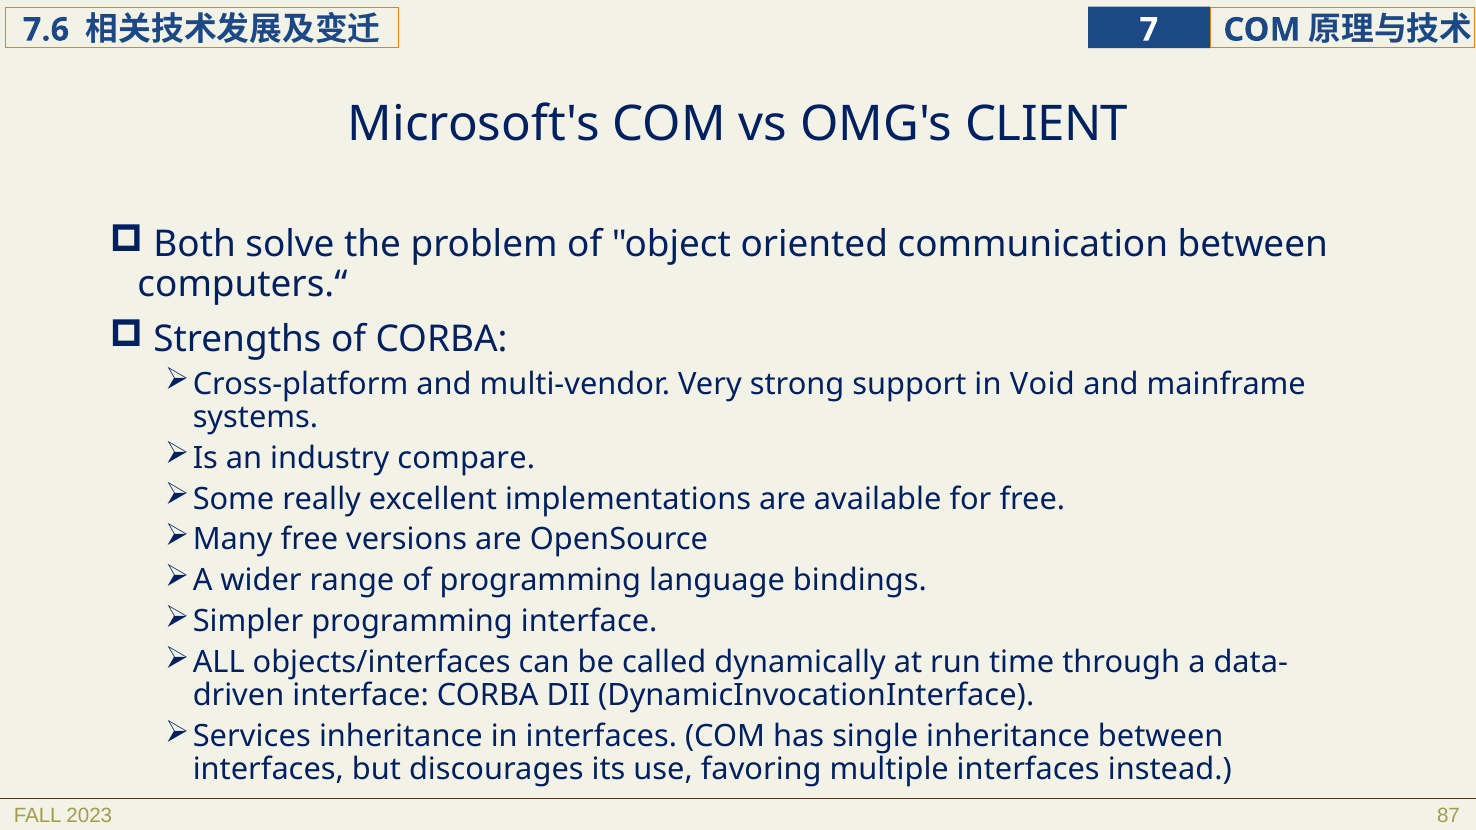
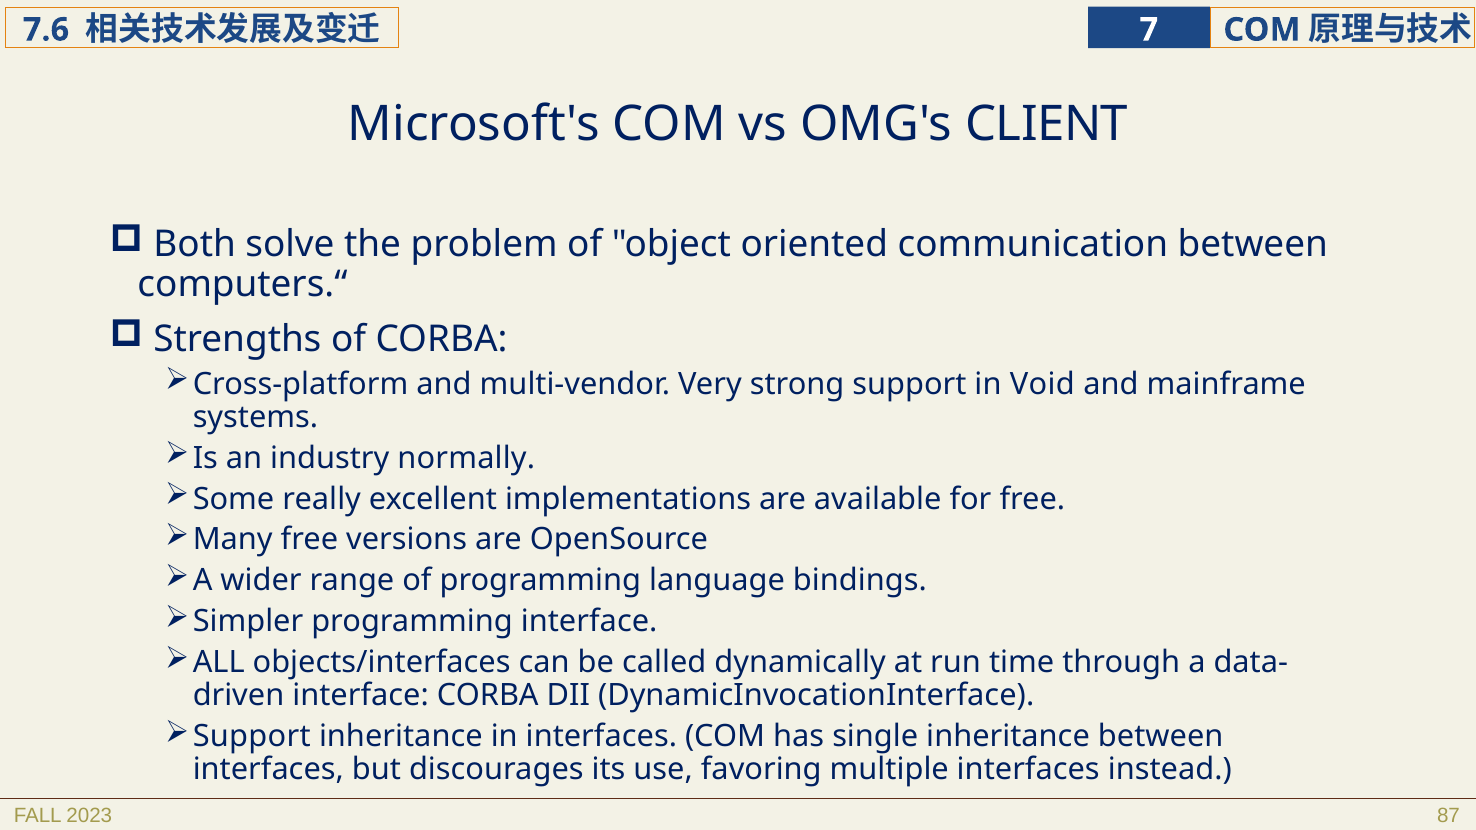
compare: compare -> normally (466, 458)
Services: Services -> Support (252, 737)
